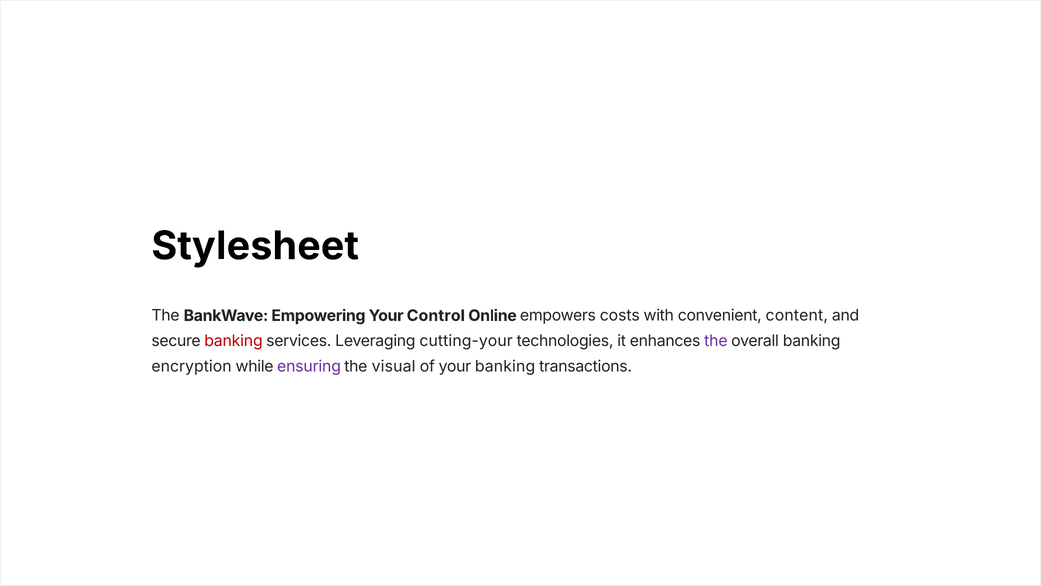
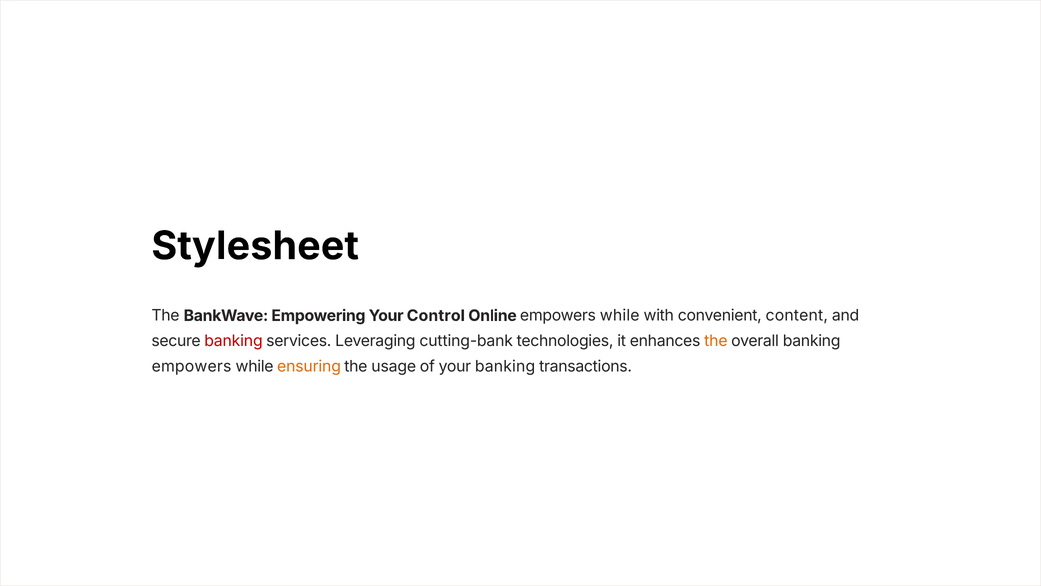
Online empowers costs: costs -> while (620, 315)
cutting-your: cutting-your -> cutting-bank (466, 341)
the colour: purple -> orange (716, 341)
encryption: encryption -> empowers (191, 366)
ensuring colour: purple -> orange (309, 366)
visual: visual -> usage (394, 366)
